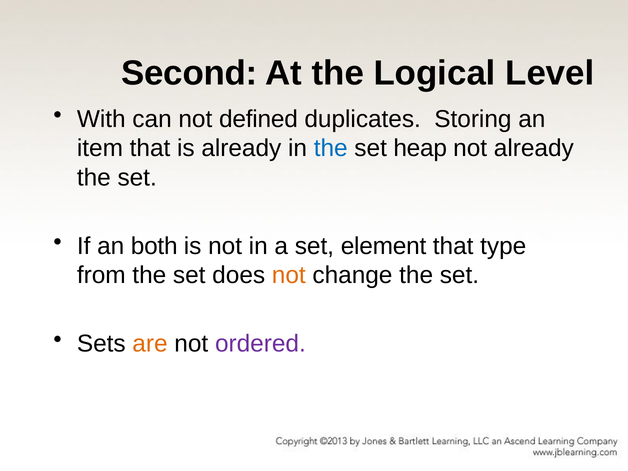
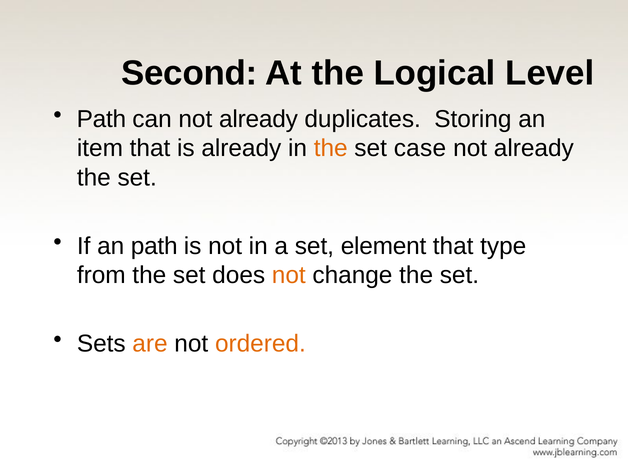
With: With -> Path (101, 119)
can not defined: defined -> already (258, 119)
the colour: blue -> orange (331, 148)
heap: heap -> case (420, 148)
an both: both -> path (154, 246)
ordered colour: purple -> orange (260, 344)
